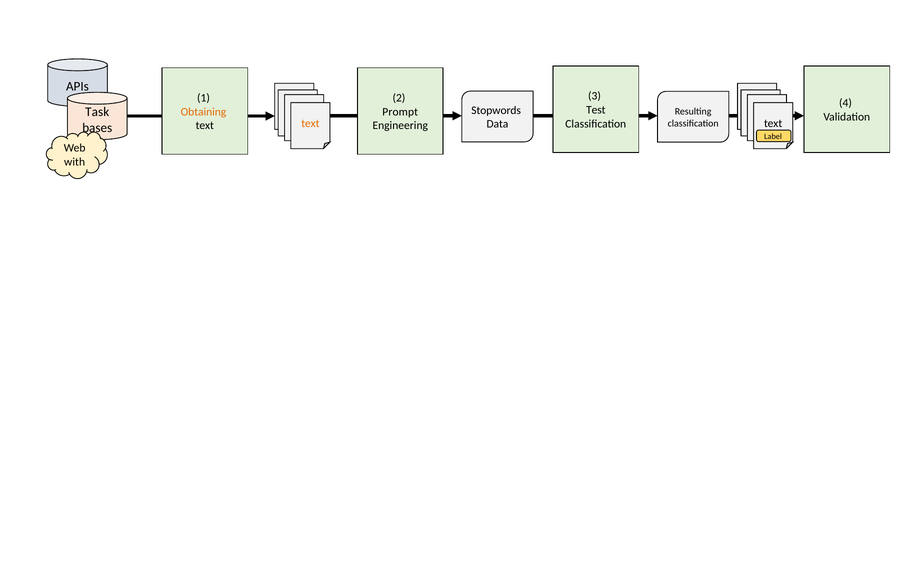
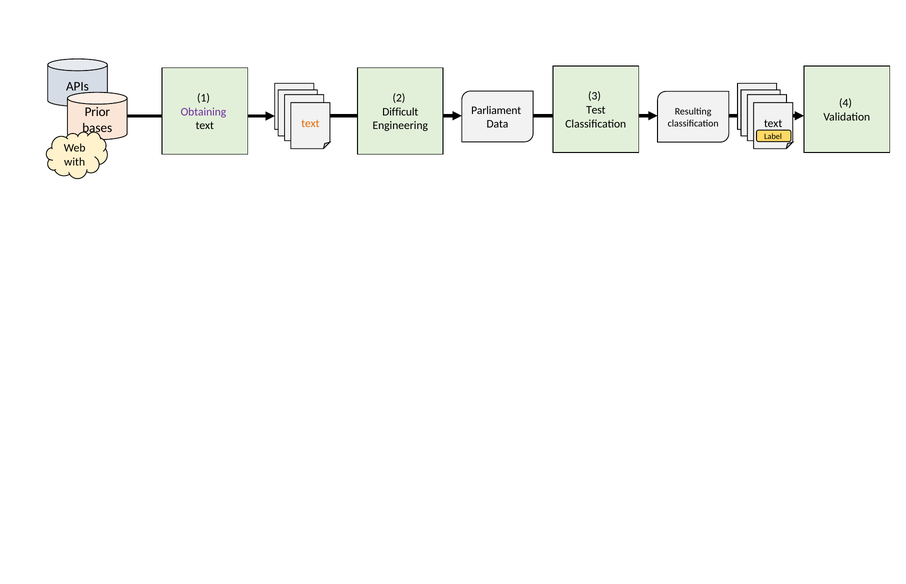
Stopwords: Stopwords -> Parliament (496, 110)
Task: Task -> Prior (97, 112)
Obtaining colour: orange -> purple (203, 112)
Prompt: Prompt -> Difficult (400, 112)
